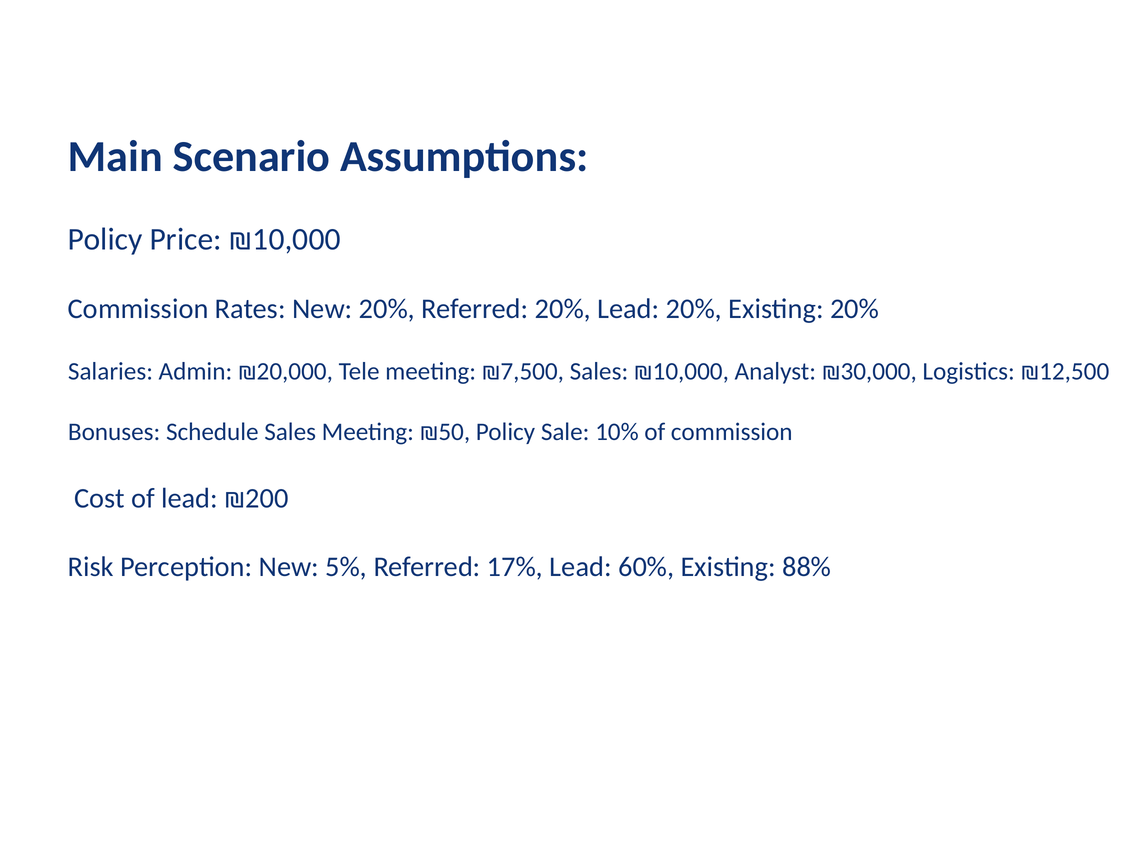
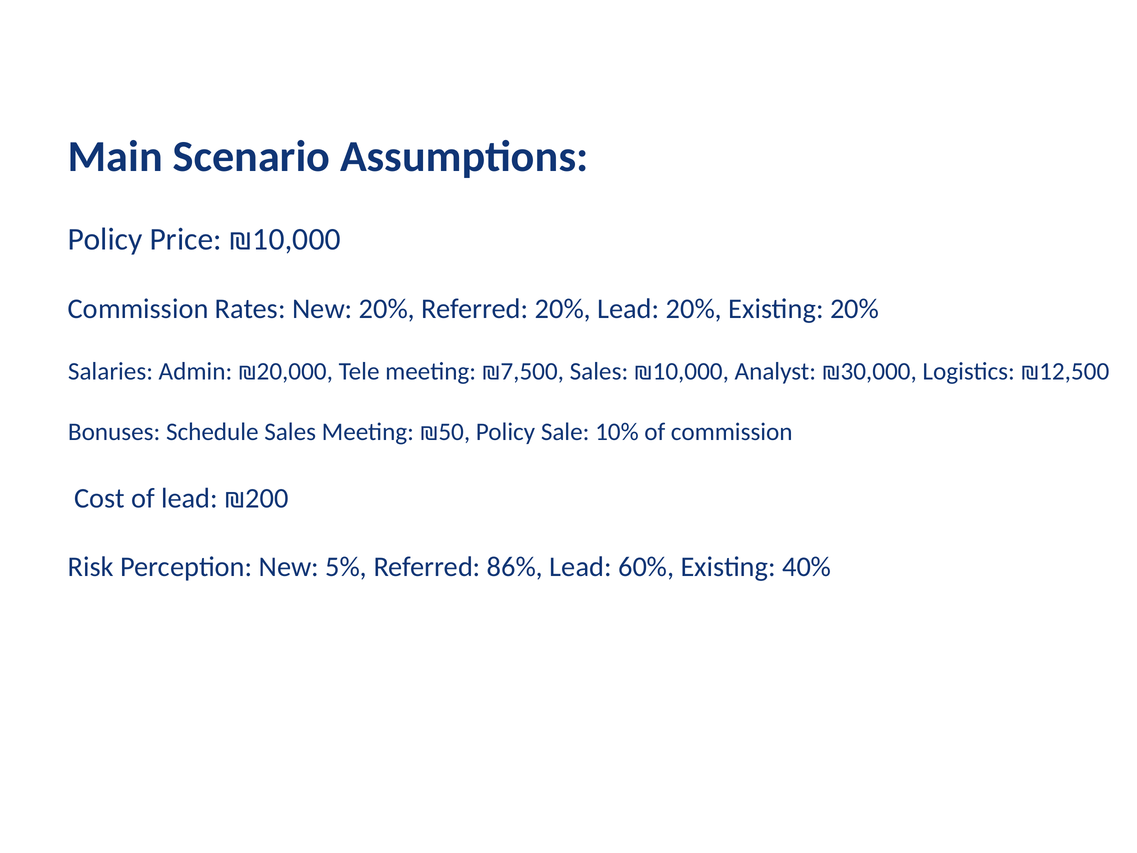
17%: 17% -> 86% (515, 567)
88%: 88% -> 40% (807, 567)
